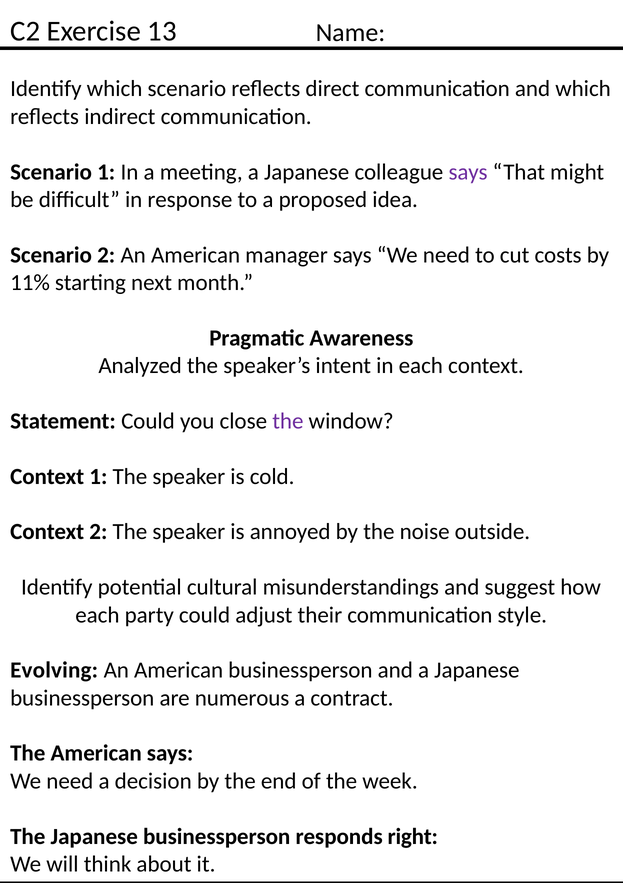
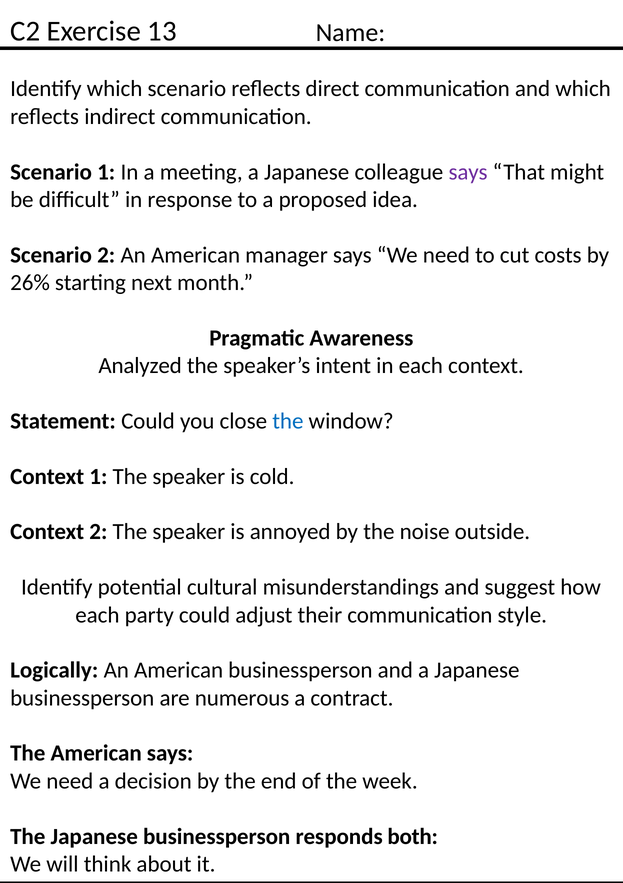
11%: 11% -> 26% (30, 283)
the colour: purple -> blue (288, 421)
Evolving: Evolving -> Logically (54, 670)
right: right -> both (413, 836)
